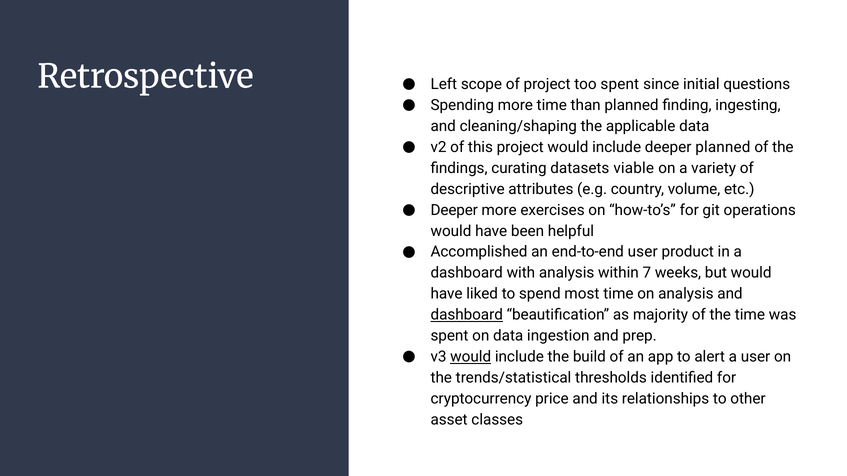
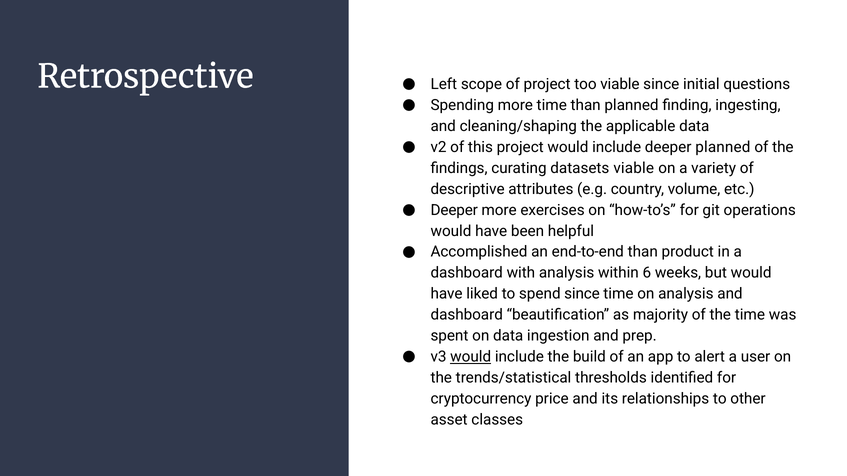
too spent: spent -> viable (620, 84)
end-to-end user: user -> than (643, 252)
7: 7 -> 6 (647, 273)
spend most: most -> since (582, 294)
dashboard underline: present -> none (467, 315)
